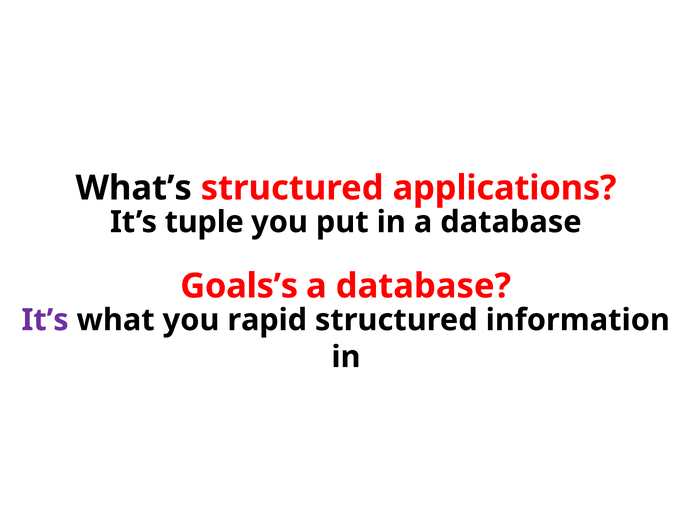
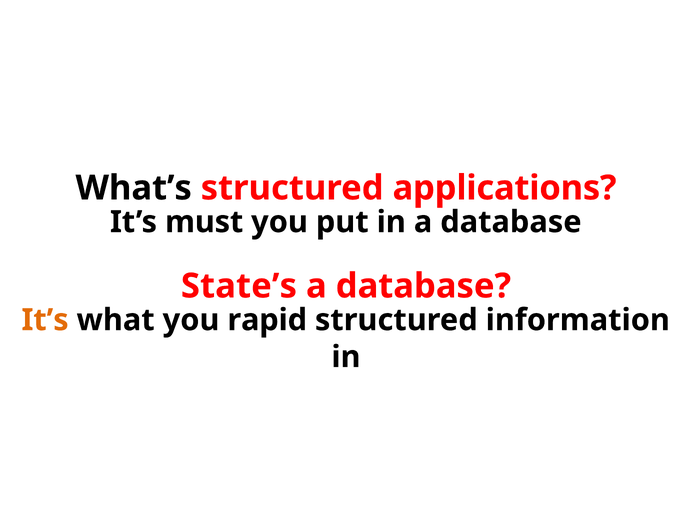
tuple: tuple -> must (204, 222)
Goals’s: Goals’s -> State’s (239, 286)
It’s colour: purple -> orange (45, 320)
